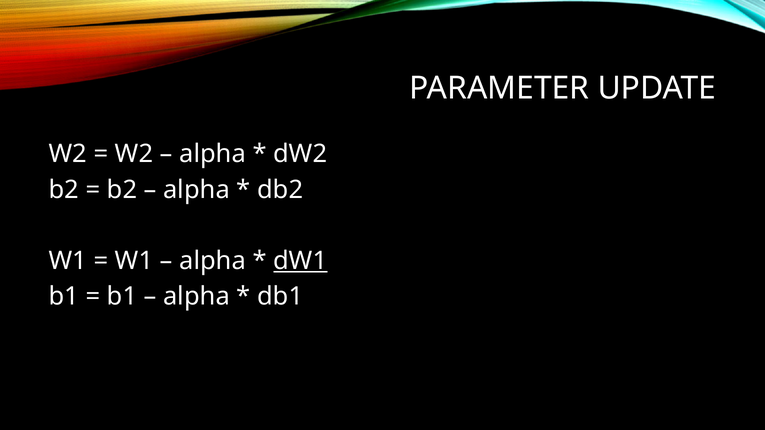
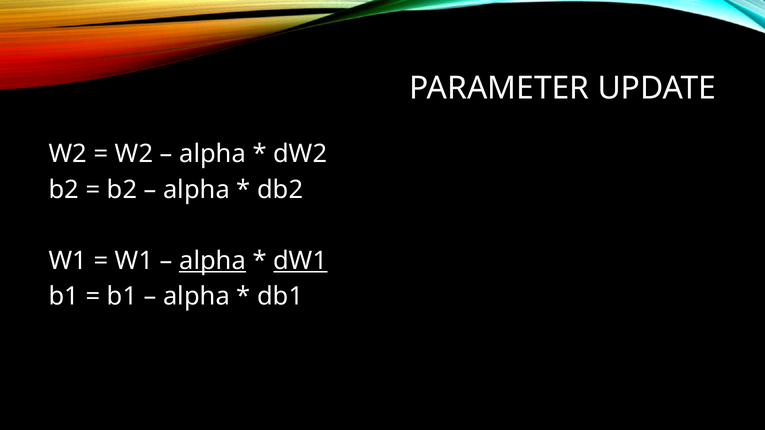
alpha underline: none -> present (213, 261)
